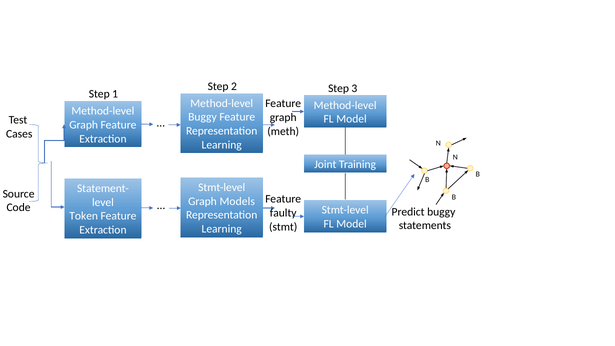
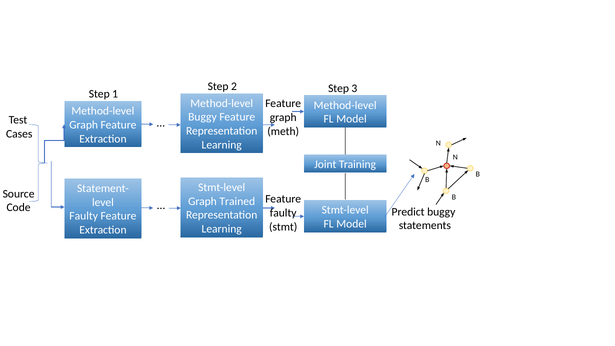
Models: Models -> Trained (237, 201)
Token: Token -> Faulty (84, 216)
